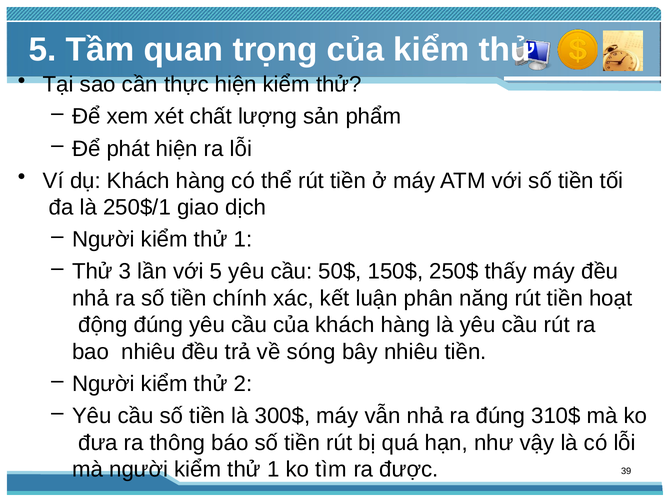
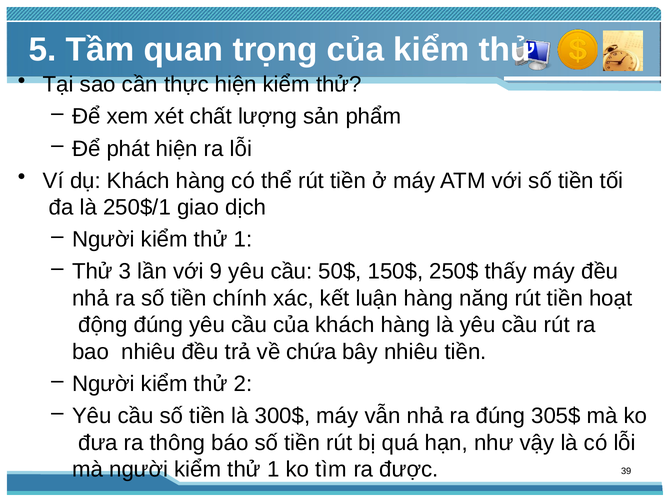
với 5: 5 -> 9 (216, 272)
luận phân: phân -> hàng (429, 298)
sóng: sóng -> chứa (311, 352)
310$: 310$ -> 305$ (556, 416)
